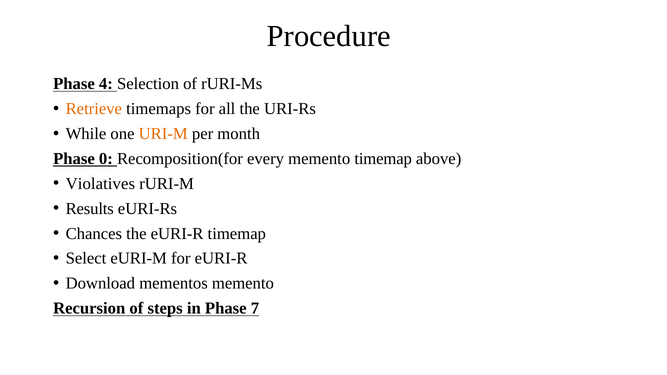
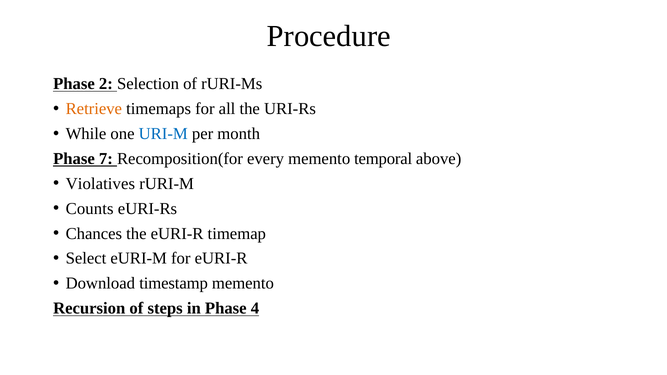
4: 4 -> 2 (106, 84)
URI-M colour: orange -> blue (163, 134)
0: 0 -> 7 (106, 159)
memento timemap: timemap -> temporal (383, 159)
Results: Results -> Counts (90, 209)
mementos: mementos -> timestamp (174, 284)
7: 7 -> 4 (255, 309)
